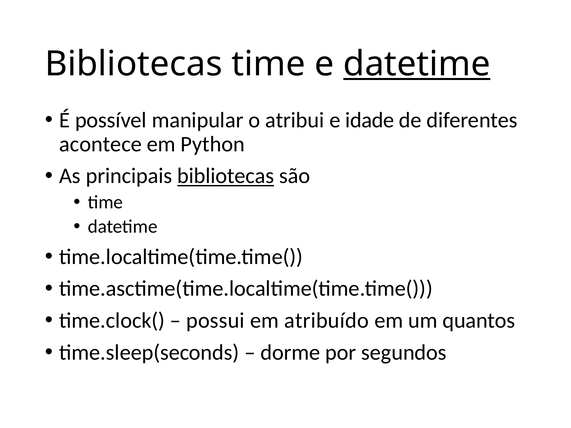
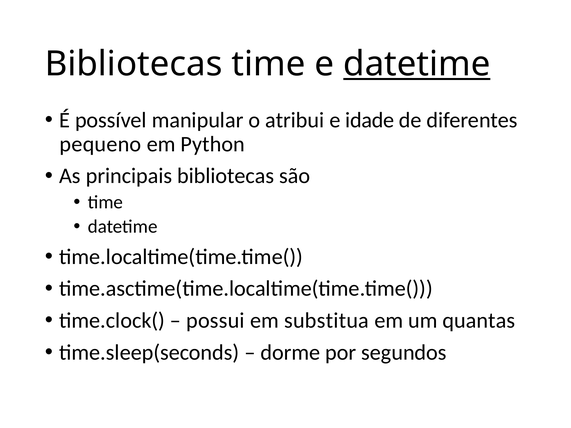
acontece: acontece -> pequeno (100, 144)
bibliotecas underline: present -> none (226, 176)
atribuído: atribuído -> substitua (327, 321)
quantos: quantos -> quantas (479, 321)
